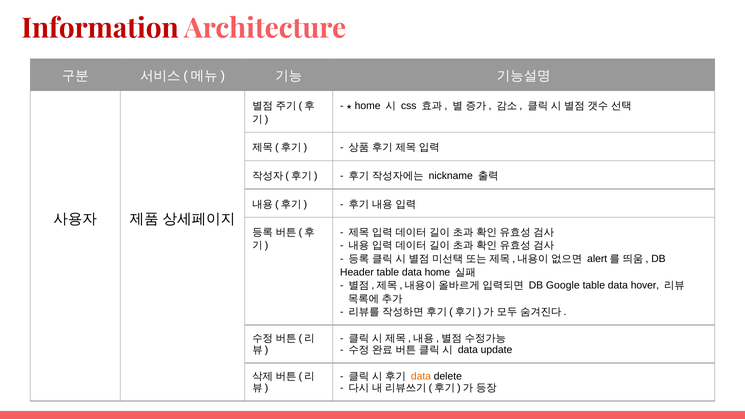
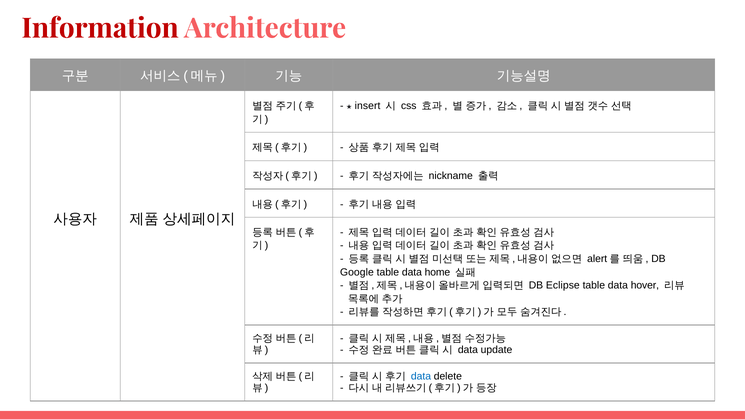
home: home -> insert (368, 106)
Header: Header -> Google (357, 272)
Google: Google -> Eclipse (563, 285)
data colour: orange -> blue (421, 376)
